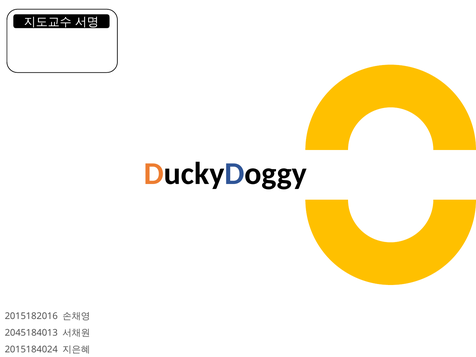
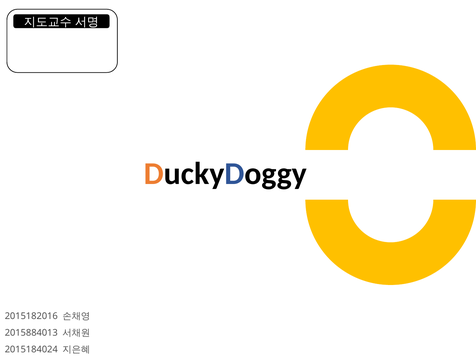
2045184013: 2045184013 -> 2015884013 (31, 333)
